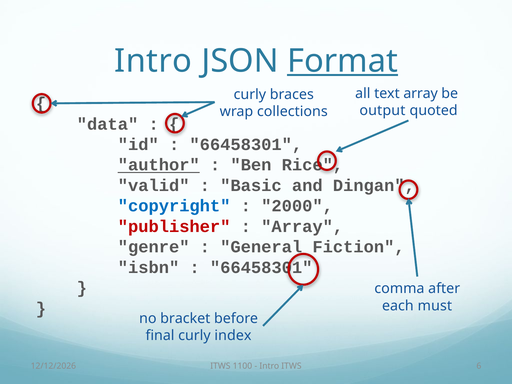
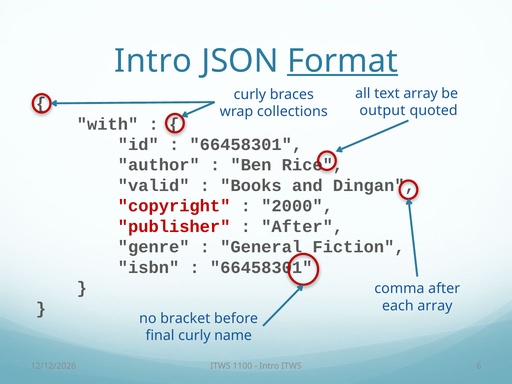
data: data -> with (108, 124)
author underline: present -> none (159, 165)
Basic: Basic -> Books (251, 185)
copyright colour: blue -> red (174, 206)
Array: Array -> After (302, 226)
each must: must -> array (435, 306)
index: index -> name (233, 335)
